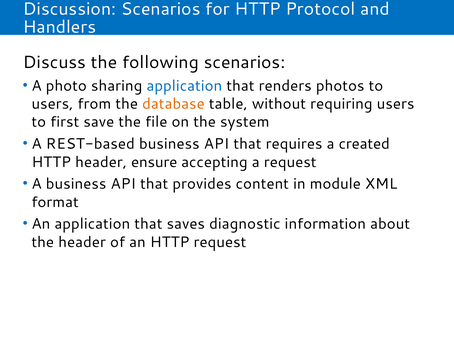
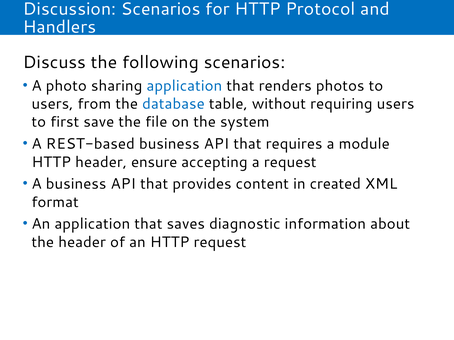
database colour: orange -> blue (173, 104)
created: created -> module (364, 144)
module: module -> created (335, 184)
